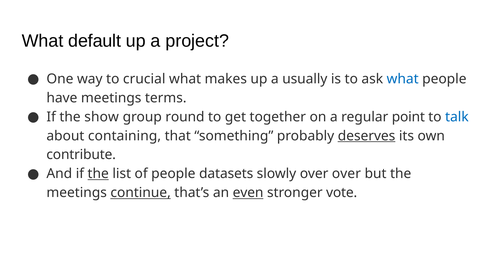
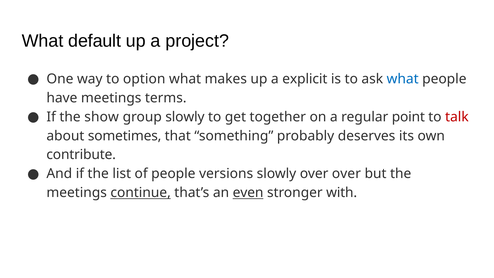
crucial: crucial -> option (144, 79)
usually: usually -> explicit (305, 79)
group round: round -> slowly (185, 117)
talk colour: blue -> red (457, 117)
containing: containing -> sometimes (125, 136)
deserves underline: present -> none (367, 136)
the underline: present -> none (98, 174)
datasets: datasets -> versions (226, 174)
vote: vote -> with (342, 193)
